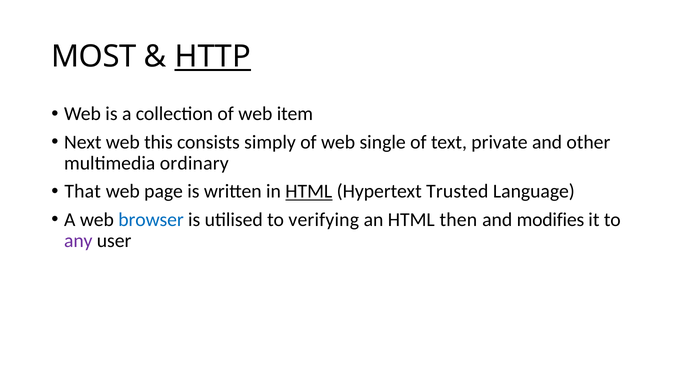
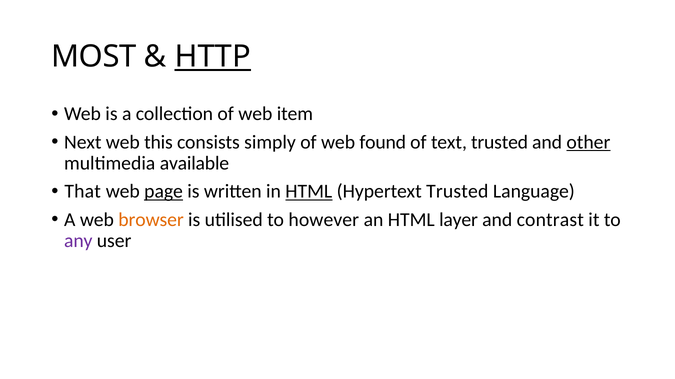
single: single -> found (383, 142)
text private: private -> trusted (500, 142)
other underline: none -> present (588, 142)
ordinary: ordinary -> available (194, 164)
page underline: none -> present (164, 192)
browser colour: blue -> orange (151, 220)
verifying: verifying -> however (324, 220)
then: then -> layer (459, 220)
modifies: modifies -> contrast (550, 220)
